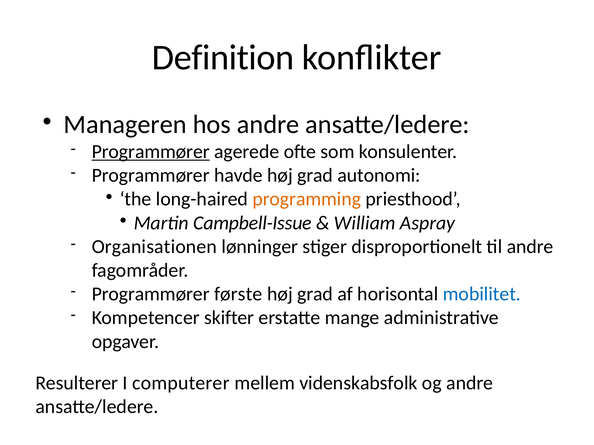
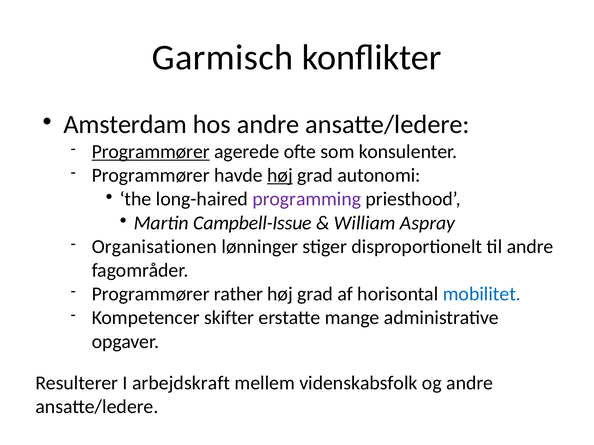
Definition: Definition -> Garmisch (223, 57)
Manageren: Manageren -> Amsterdam (125, 125)
høj underline: none -> present (280, 176)
programming colour: orange -> purple (307, 199)
første: første -> rather (238, 294)
computerer: computerer -> arbejdskraft (181, 383)
